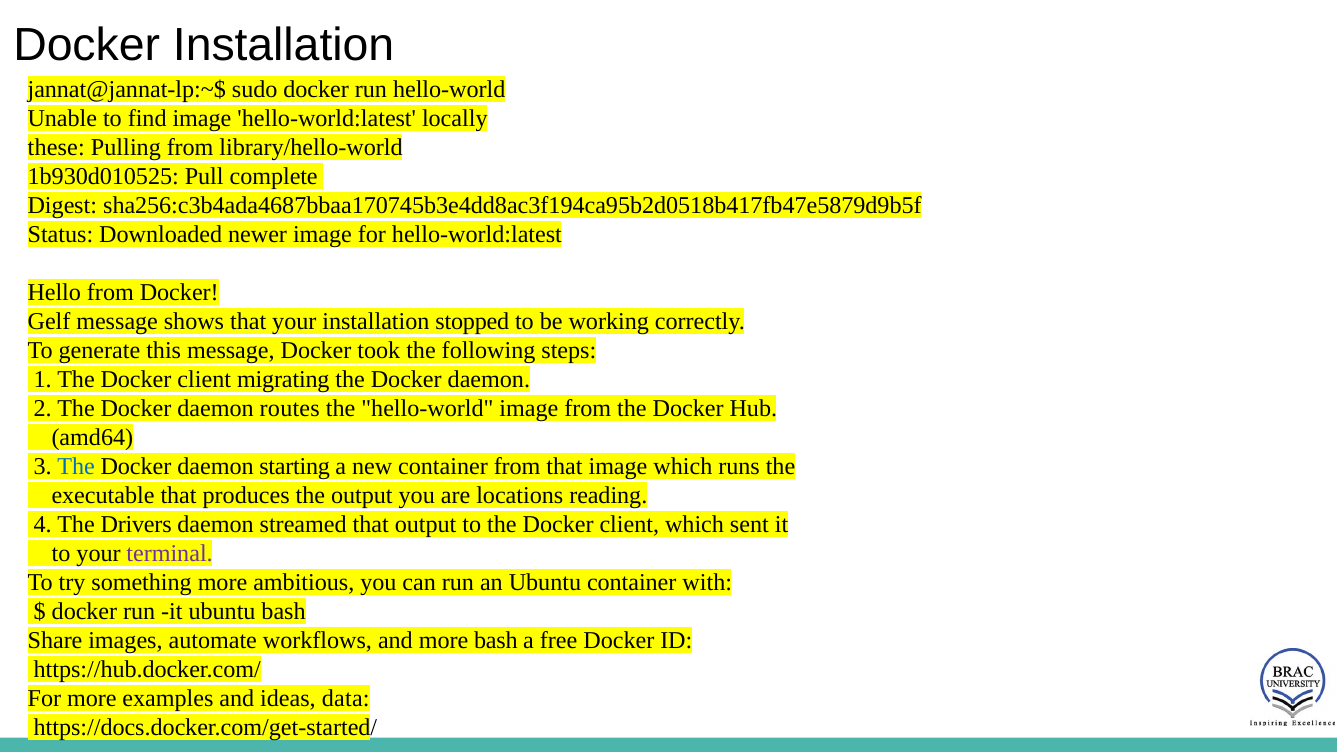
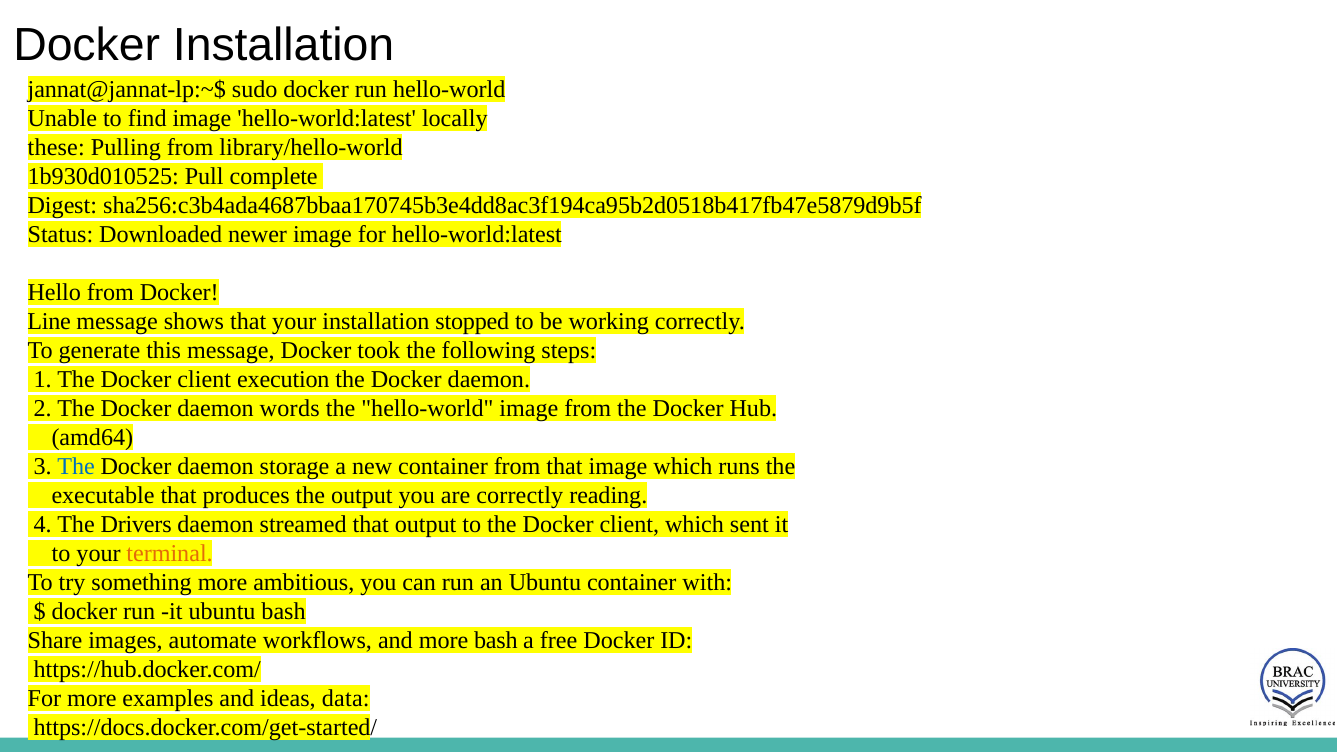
Gelf: Gelf -> Line (49, 321)
migrating: migrating -> execution (283, 379)
routes: routes -> words (290, 408)
starting: starting -> storage (295, 466)
are locations: locations -> correctly (520, 495)
terminal colour: purple -> orange (170, 553)
